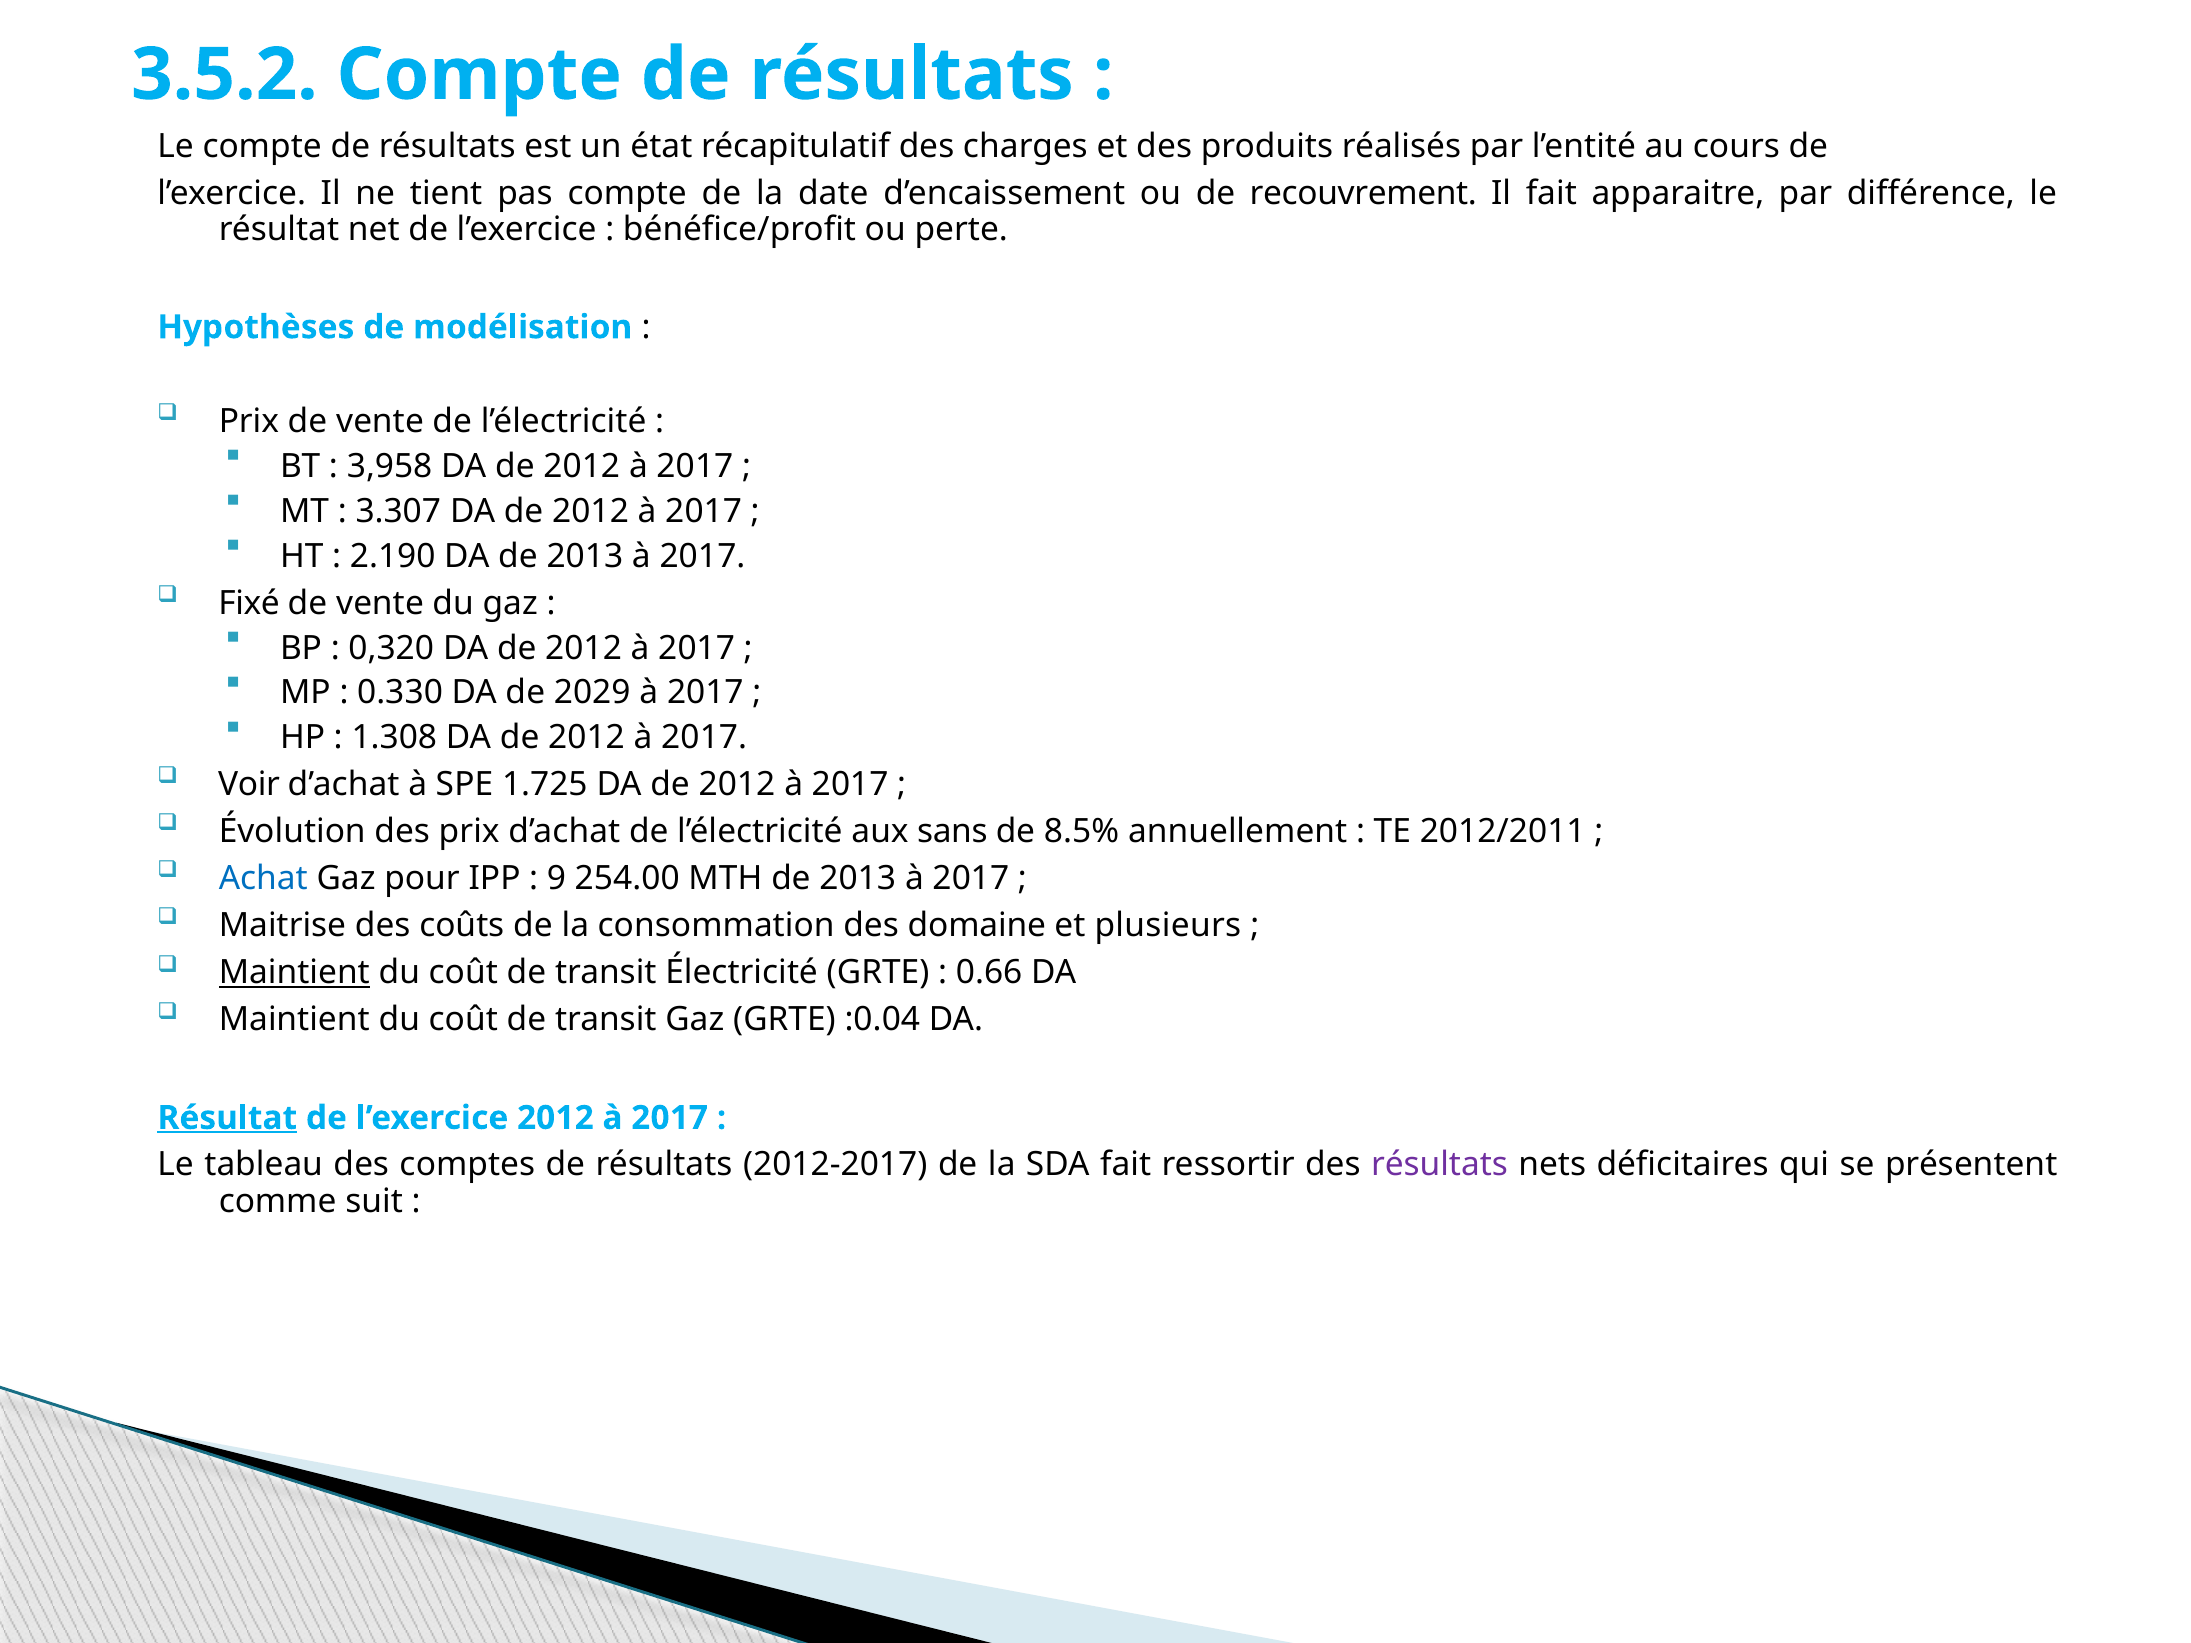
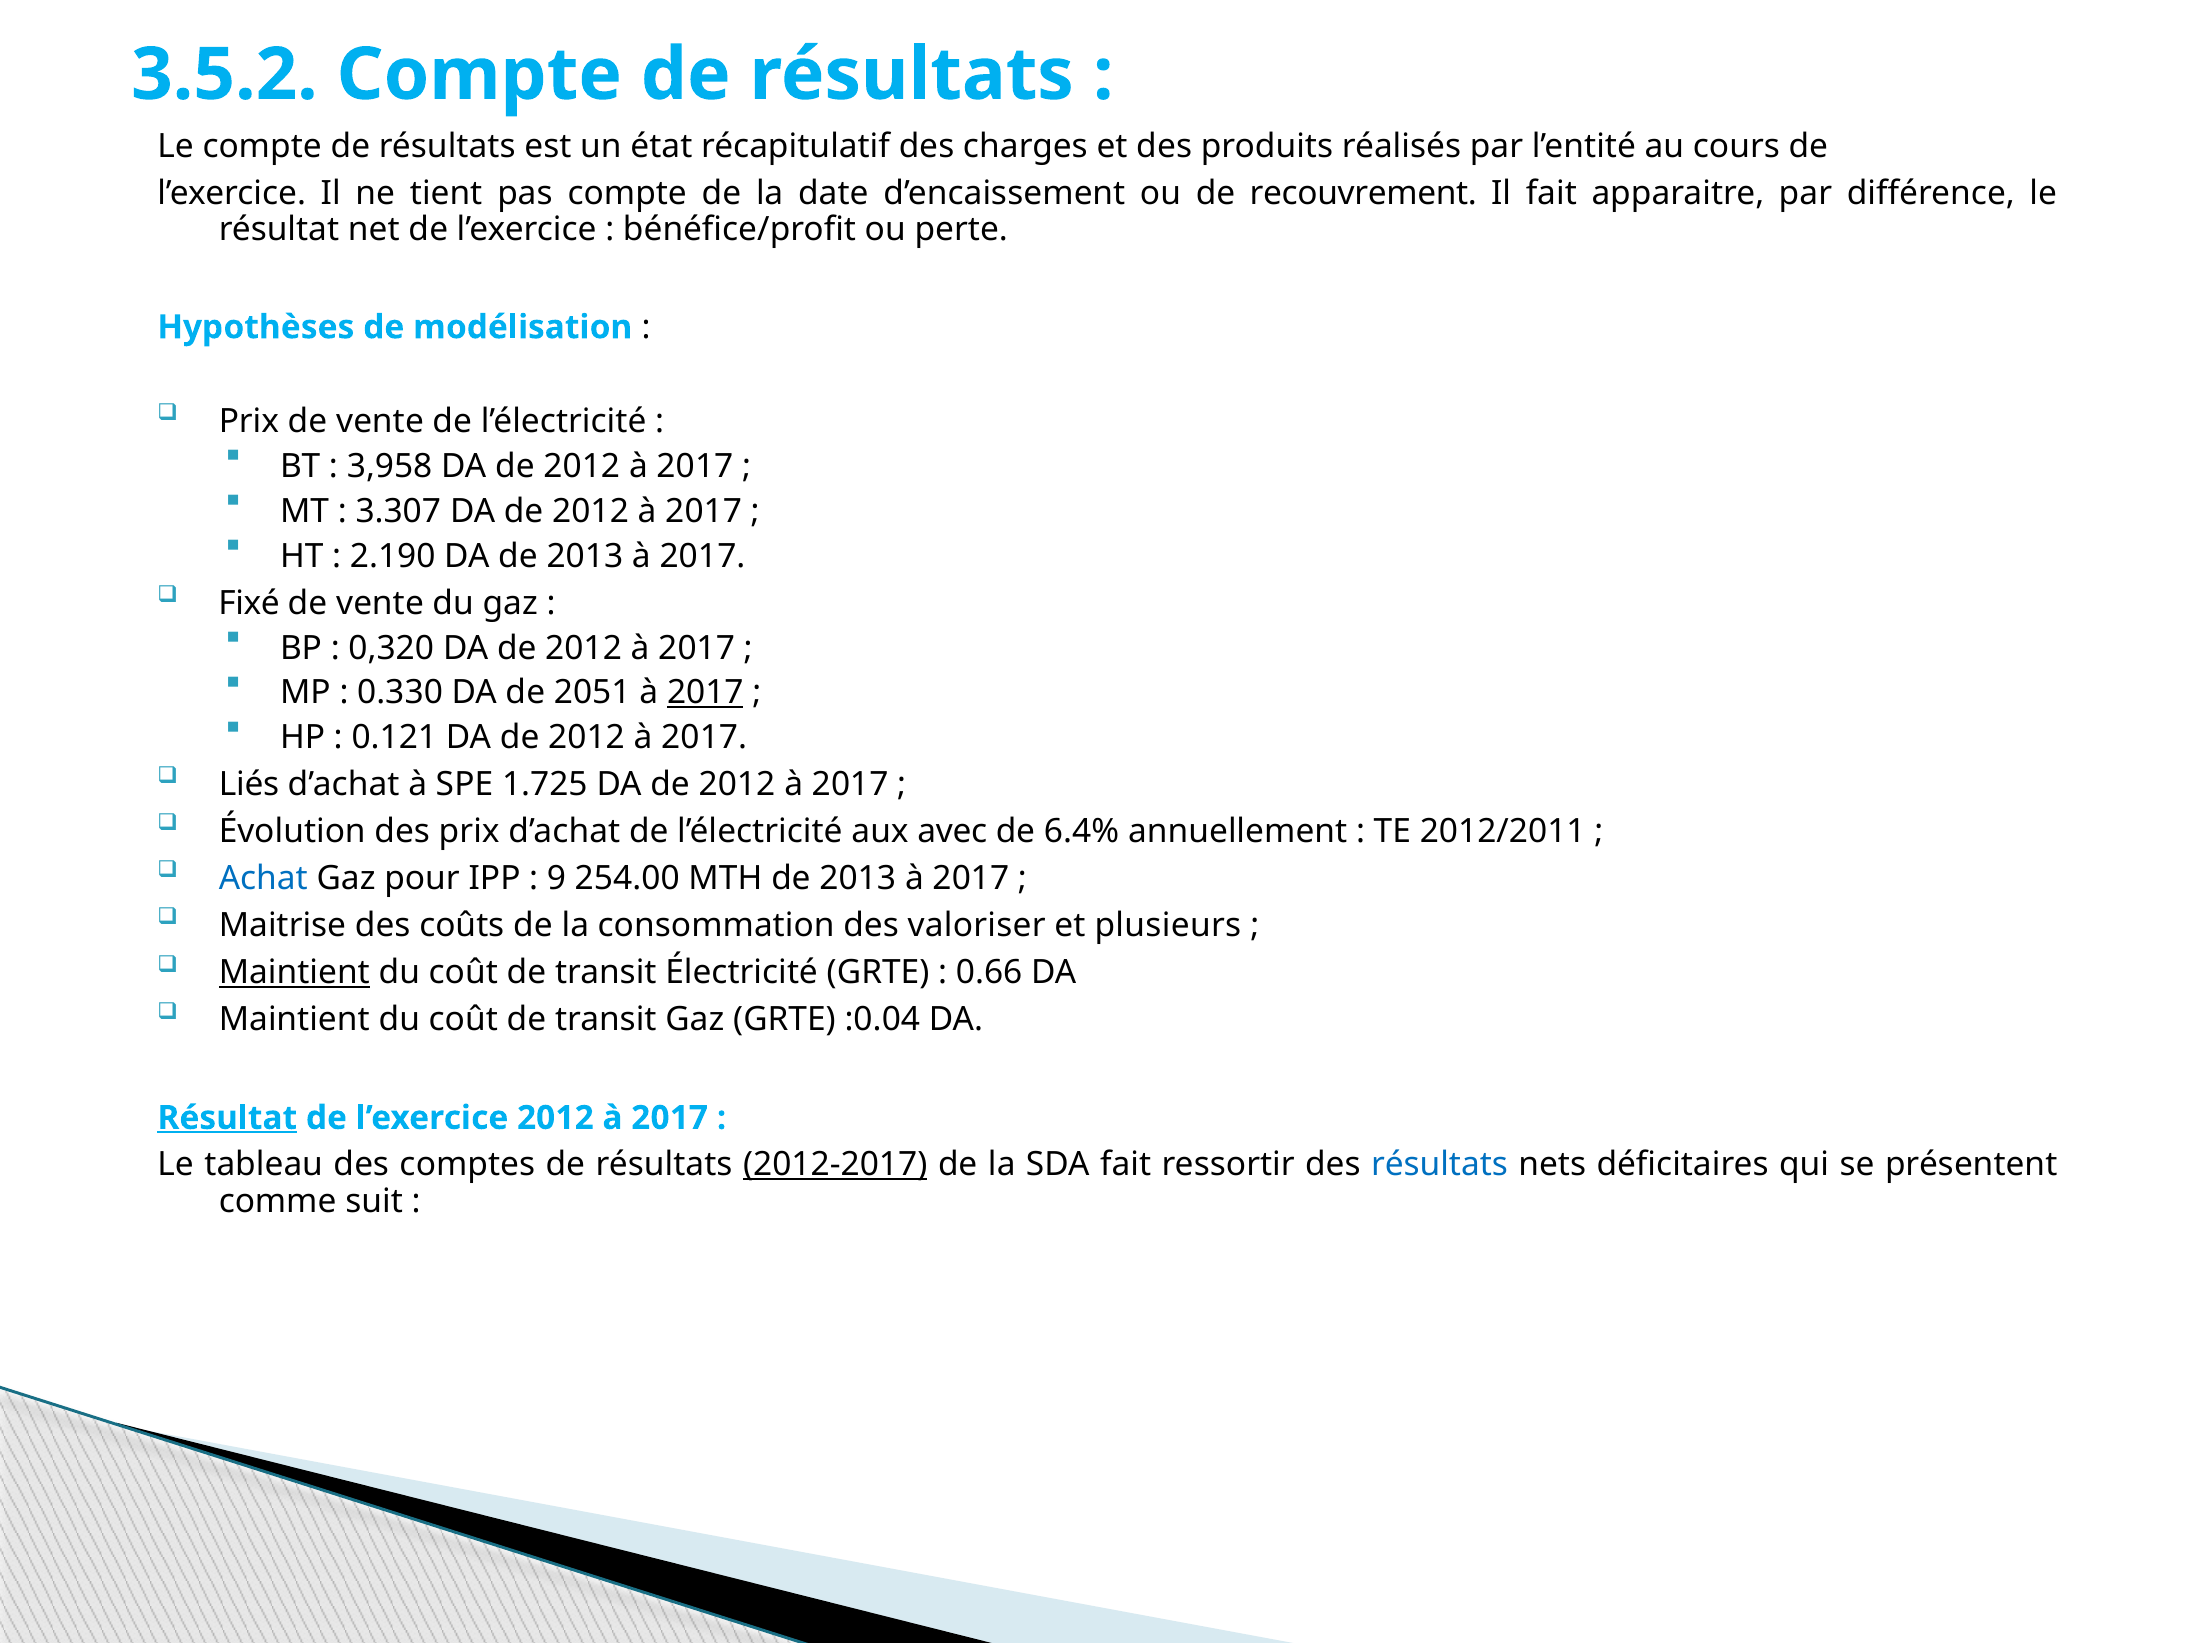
2029: 2029 -> 2051 (592, 693)
2017 underline: none -> present (705, 693)
1.308: 1.308 -> 0.121 (394, 738)
Voir: Voir -> Liés (249, 785)
sans: sans -> avec (952, 832)
8.5%: 8.5% -> 6.4% (1082, 832)
domaine: domaine -> valoriser (977, 926)
2012-2017 underline: none -> present (835, 1165)
résultats colour: purple -> blue (1439, 1165)
